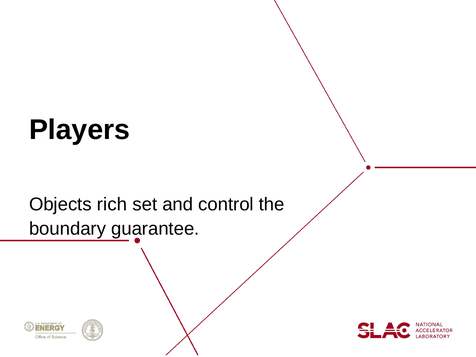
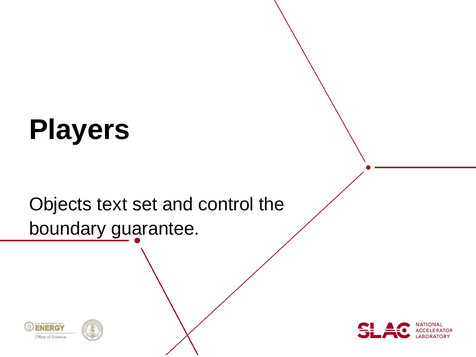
rich: rich -> text (112, 204)
